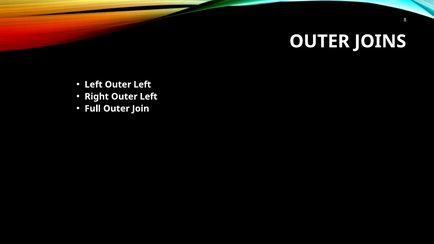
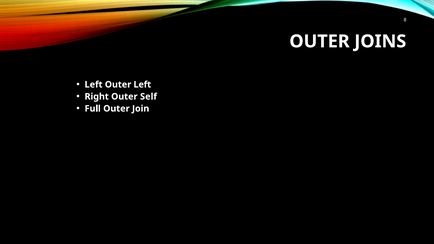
Right Outer Left: Left -> Self (148, 97)
